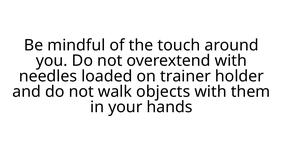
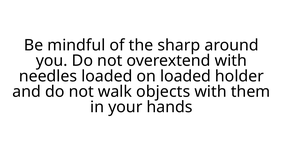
touch: touch -> sharp (179, 45)
on trainer: trainer -> loaded (186, 76)
